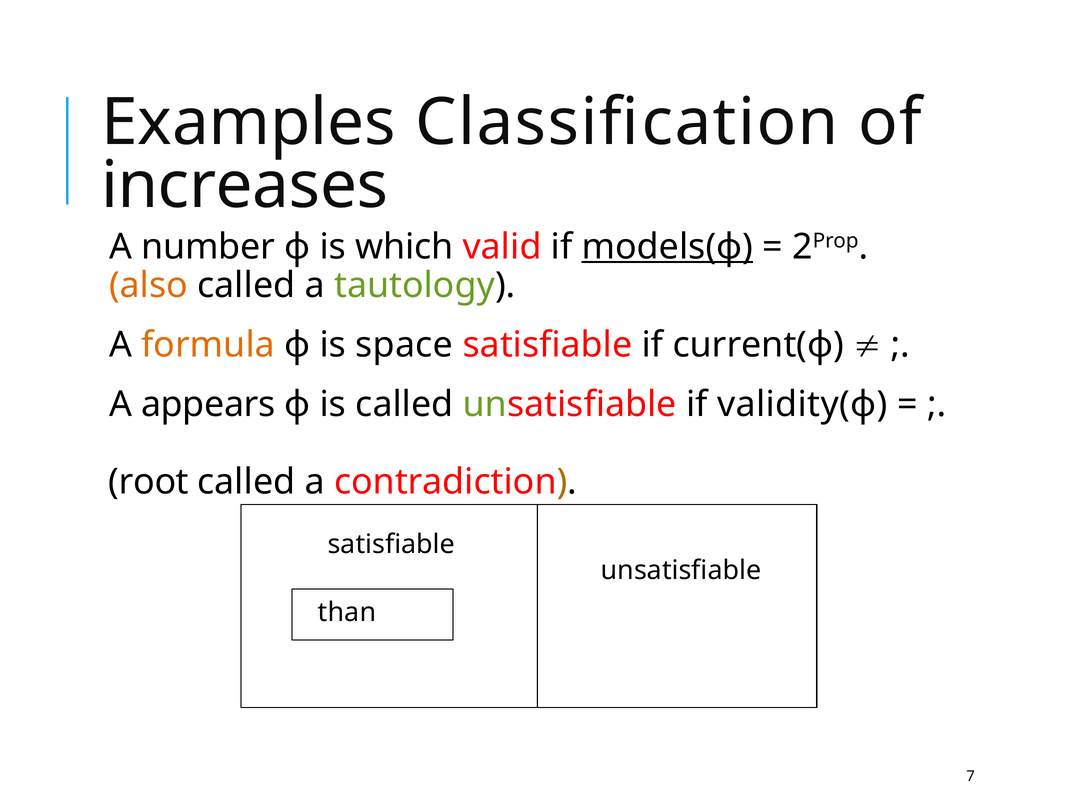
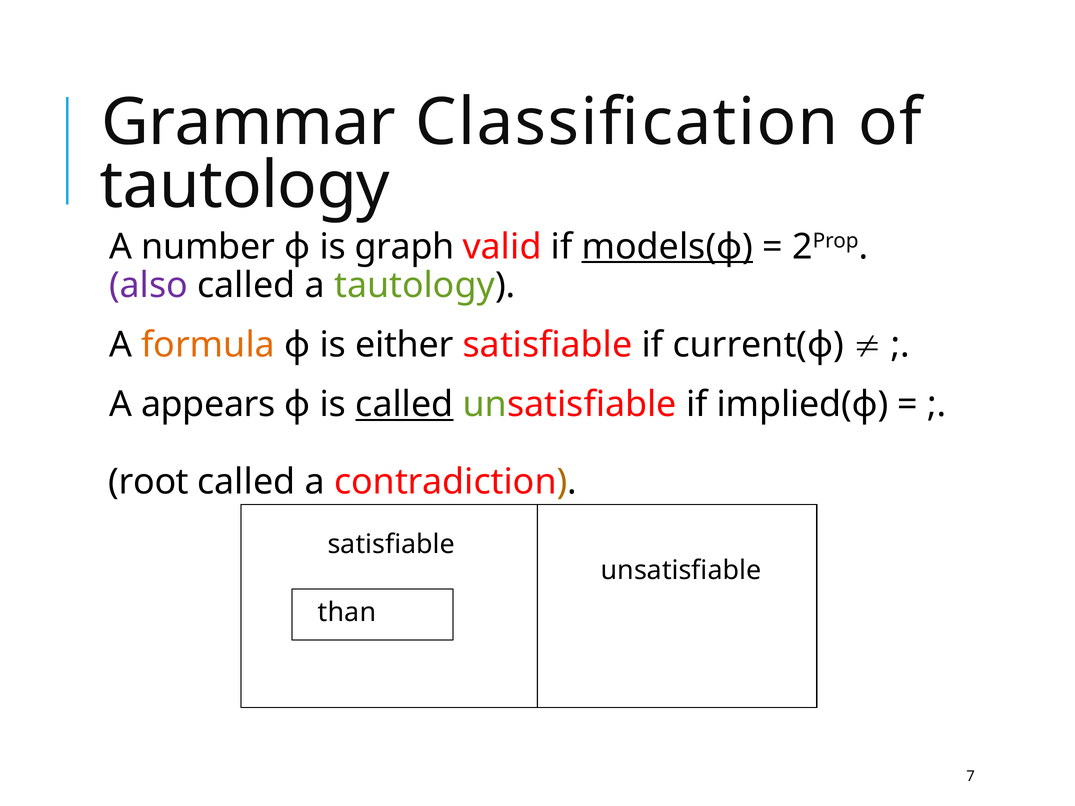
Examples: Examples -> Grammar (249, 123)
increases: increases -> tautology (245, 186)
which: which -> graph (405, 247)
also colour: orange -> purple (148, 285)
space: space -> either (405, 345)
called underline: none -> present (404, 405)
validity(φ: validity(φ -> implied(φ (803, 405)
